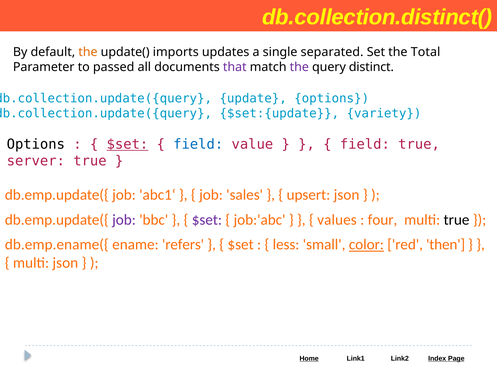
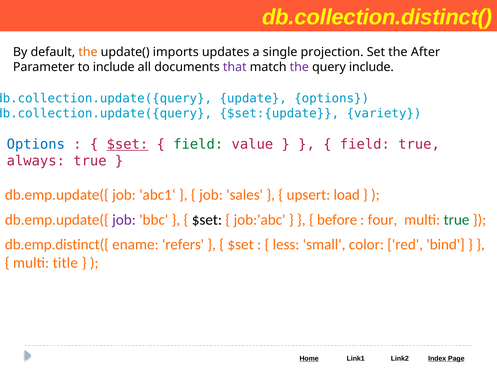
separated: separated -> projection (332, 52)
Total: Total -> After (426, 52)
to passed: passed -> include (114, 67)
query distinct: distinct -> include (371, 67)
Options colour: black -> blue (36, 144)
field colour: blue -> green (198, 144)
server: server -> always (36, 161)
upsert json: json -> load (347, 195)
$set colour: purple -> black (207, 220)
values: values -> before (337, 220)
true colour: black -> green (457, 220)
db.emp.ename({: db.emp.ename({ -> db.emp.distinct({ (57, 244)
color underline: present -> none (366, 244)
then: then -> bind (446, 244)
multi json: json -> title (65, 263)
